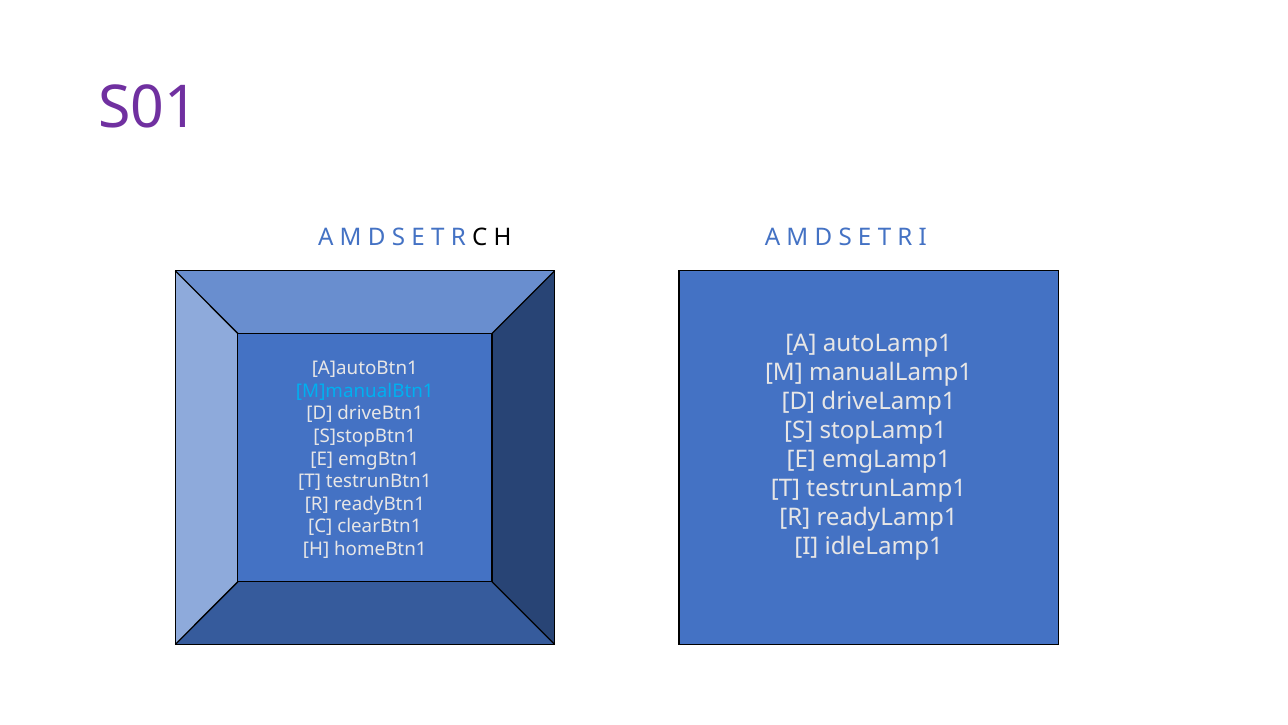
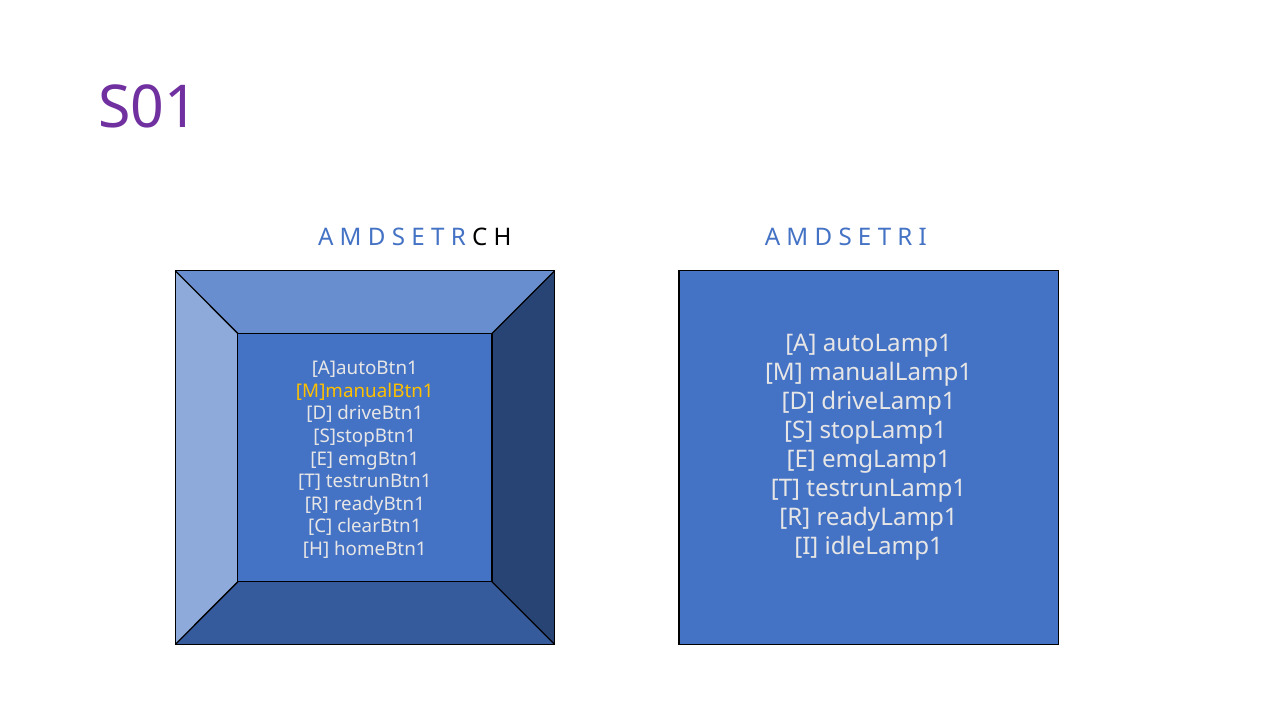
M]manualBtn1 colour: light blue -> yellow (365, 391)
